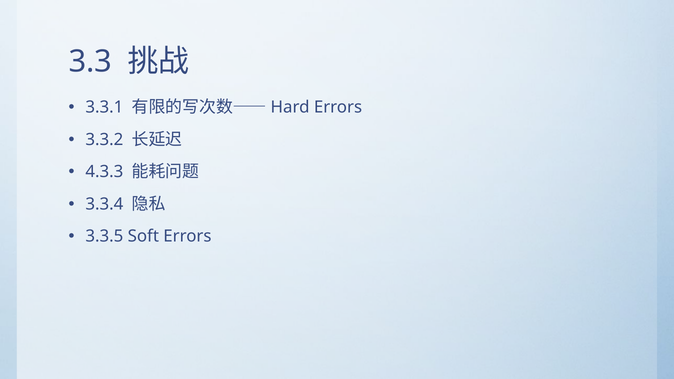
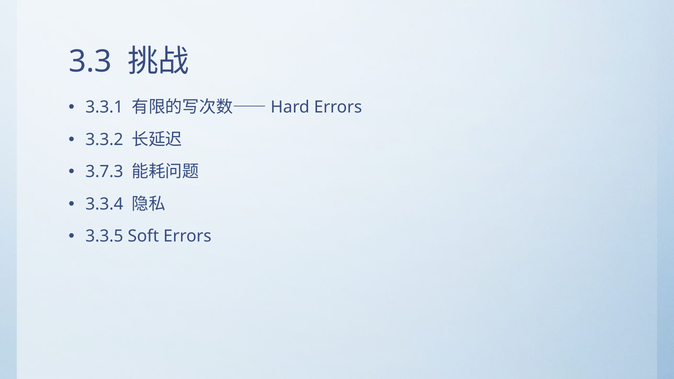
4.3.3: 4.3.3 -> 3.7.3 (104, 172)
